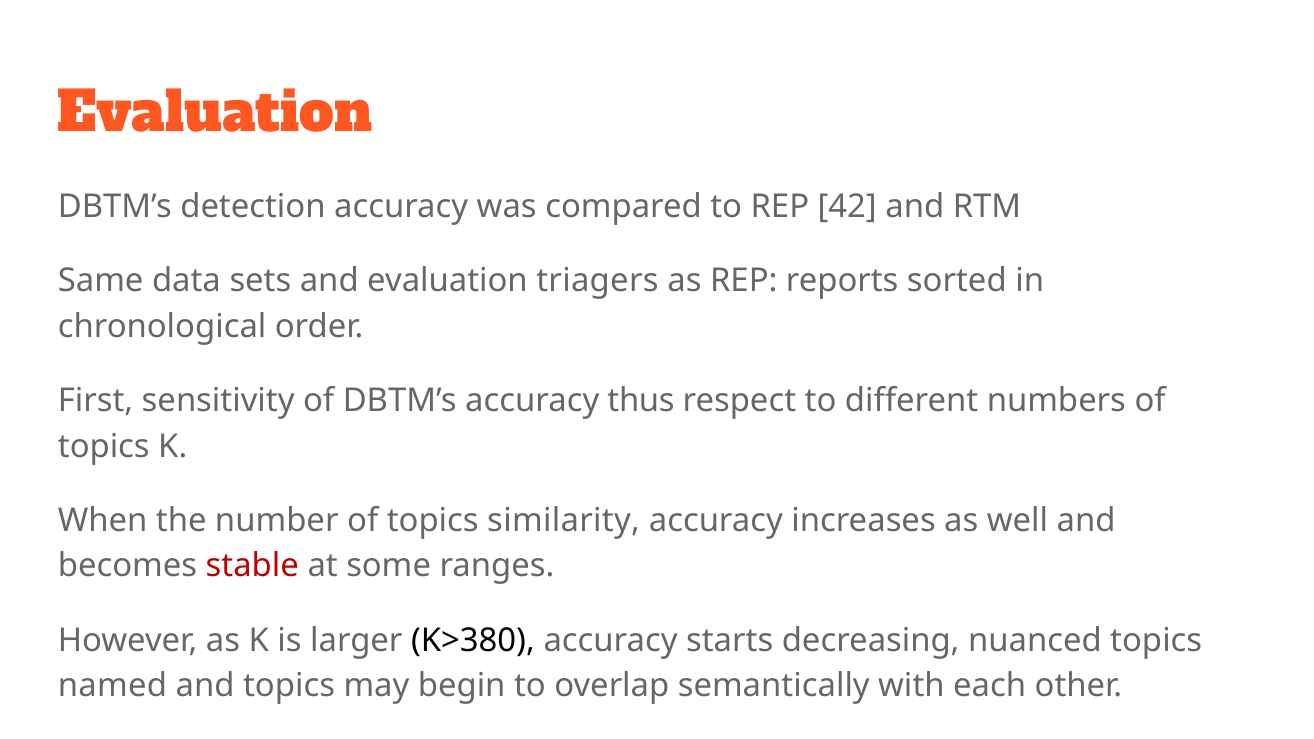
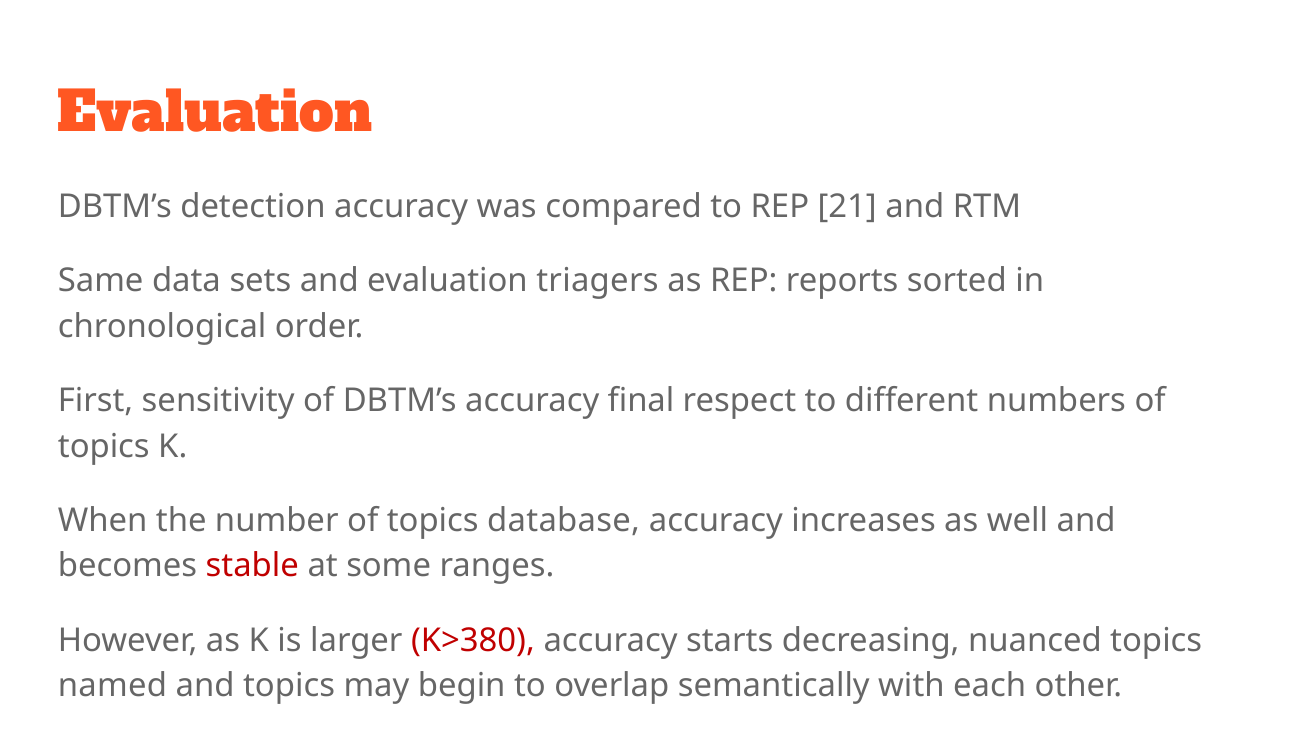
42: 42 -> 21 (847, 207)
thus: thus -> final (641, 401)
similarity: similarity -> database (564, 521)
K>380 colour: black -> red (473, 641)
